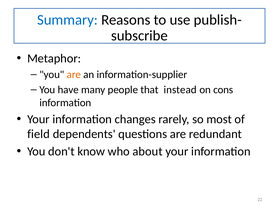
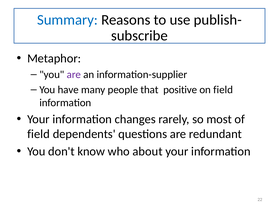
are colour: orange -> purple (74, 75)
instead: instead -> positive (180, 90)
on cons: cons -> field (223, 90)
